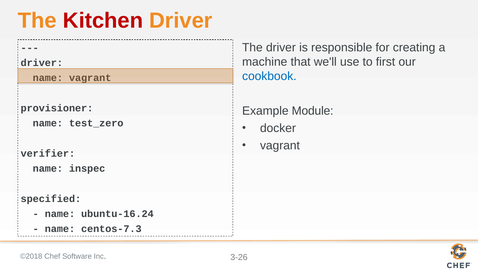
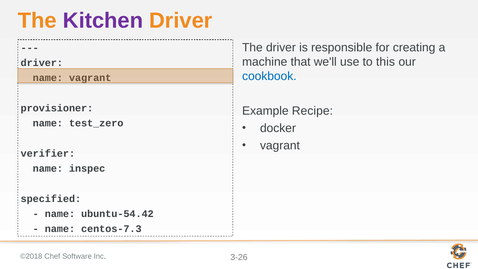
Kitchen colour: red -> purple (103, 21)
first: first -> this (385, 62)
Module: Module -> Recipe (312, 111)
ubuntu-16.24: ubuntu-16.24 -> ubuntu-54.42 (117, 214)
